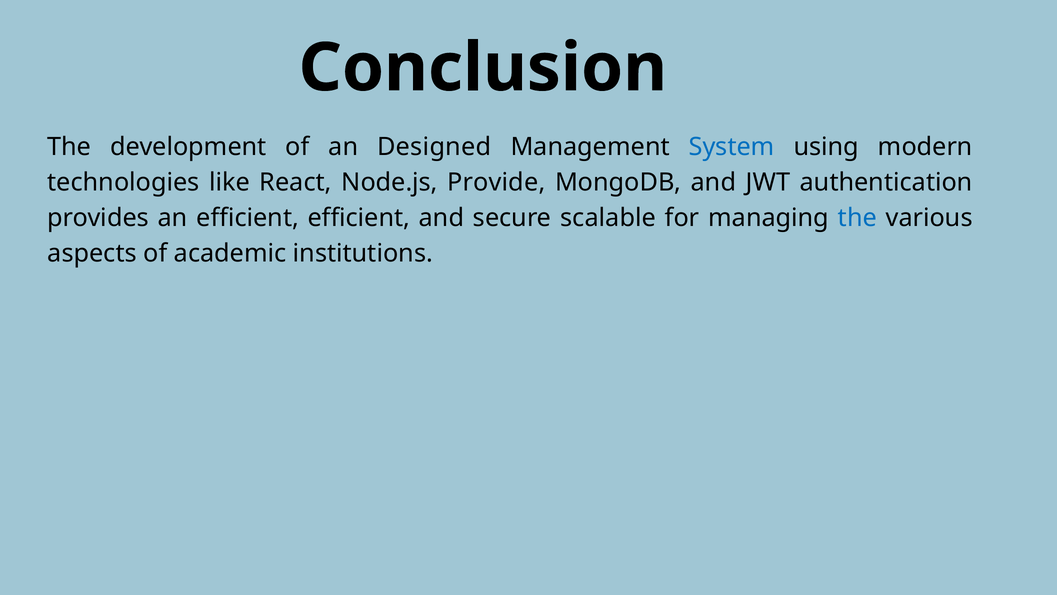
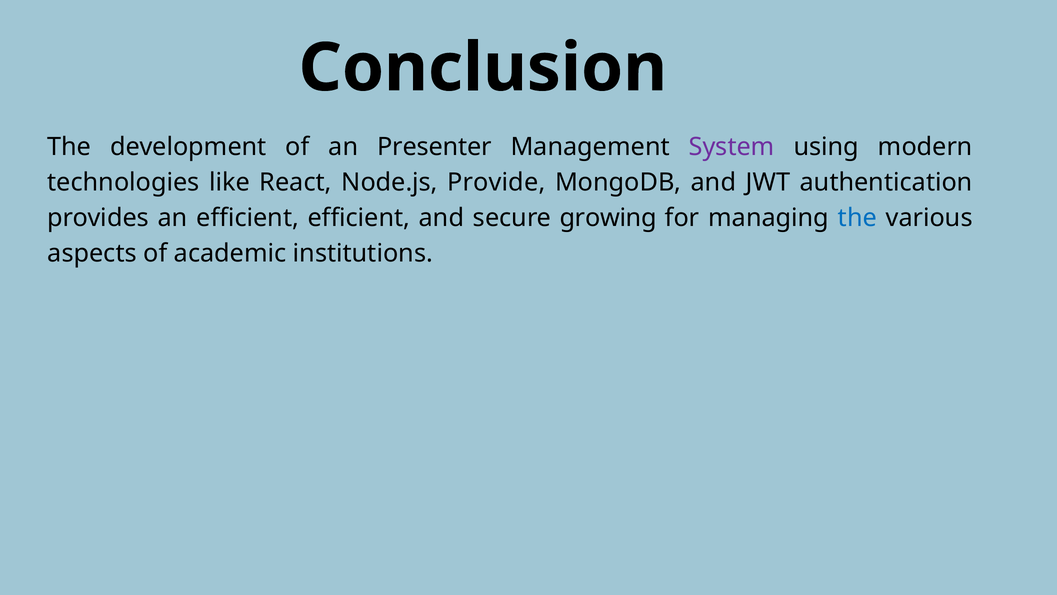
Designed: Designed -> Presenter (434, 147)
System colour: blue -> purple (732, 147)
scalable: scalable -> growing (608, 218)
